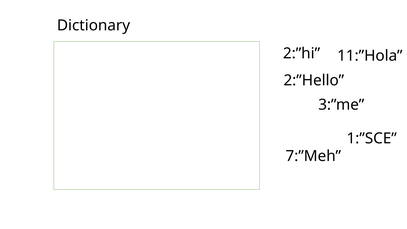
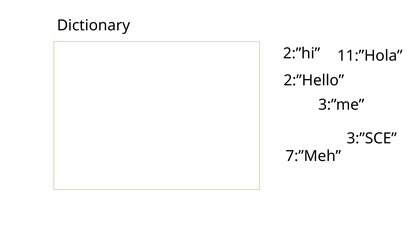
1:”SCE: 1:”SCE -> 3:”SCE (372, 138)
